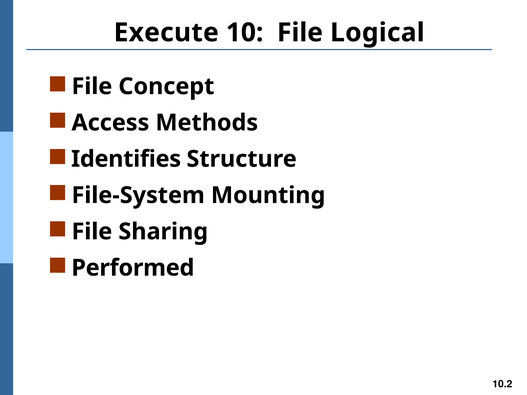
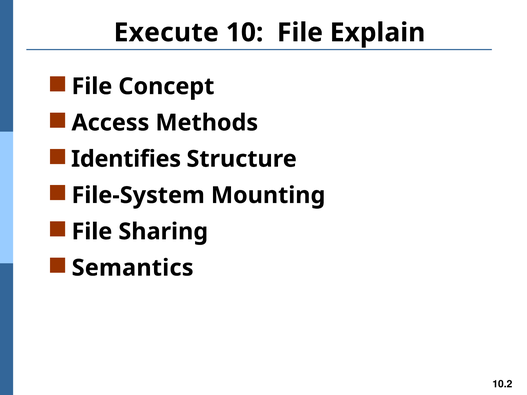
Logical: Logical -> Explain (378, 33)
Performed: Performed -> Semantics (133, 268)
